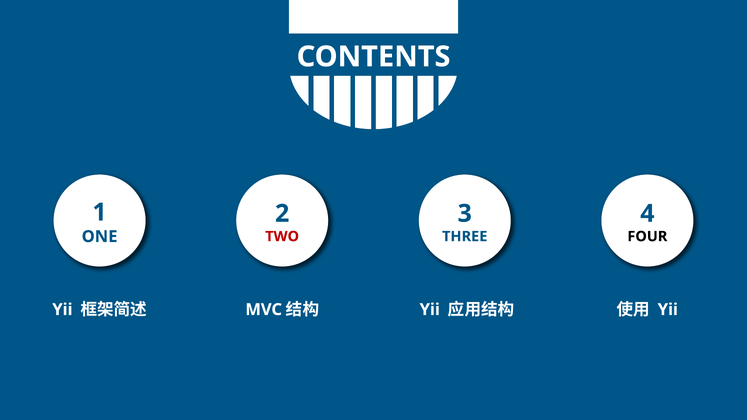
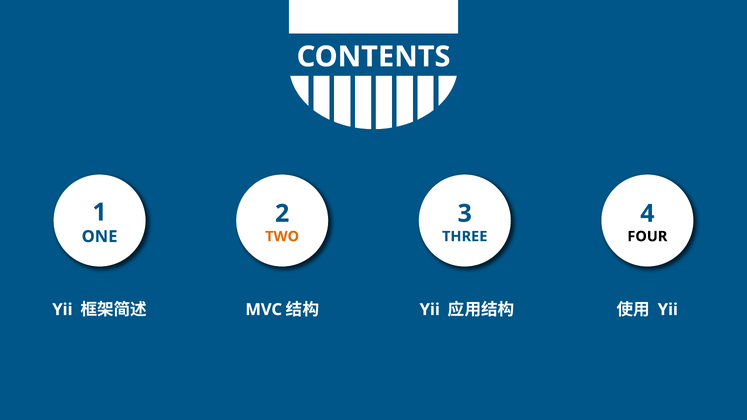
TWO colour: red -> orange (282, 237)
